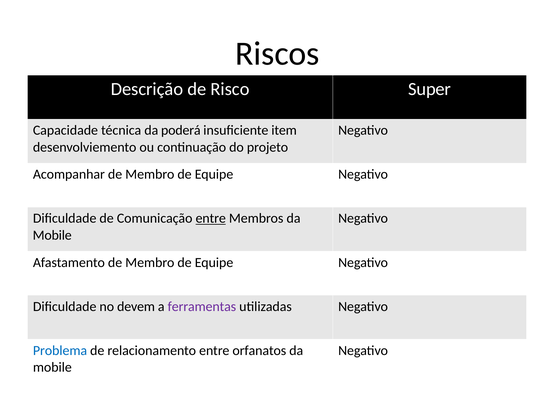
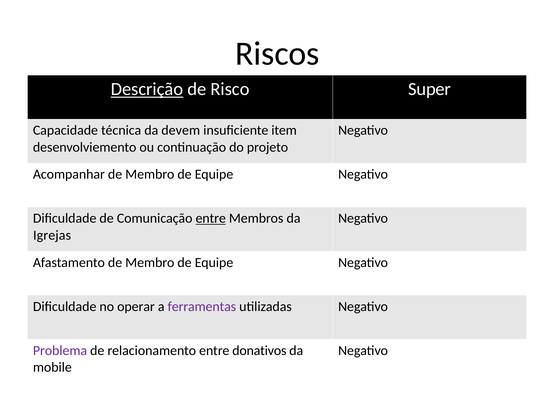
Descrição underline: none -> present (147, 89)
poderá: poderá -> devem (181, 130)
Mobile: Mobile -> Igrejas (52, 235)
devem: devem -> operar (136, 307)
Problema colour: blue -> purple (60, 351)
orfanatos: orfanatos -> donativos (259, 351)
